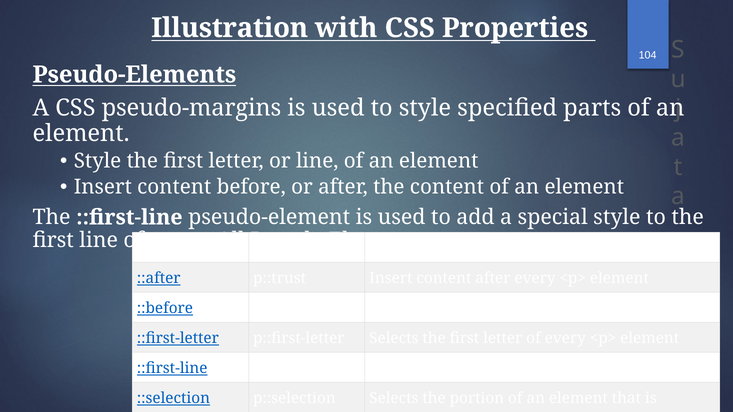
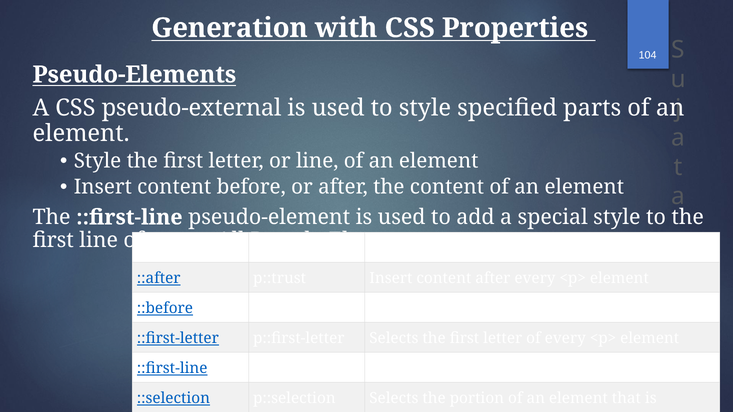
Illustration: Illustration -> Generation (230, 28)
pseudo-margins: pseudo-margins -> pseudo-external (192, 108)
